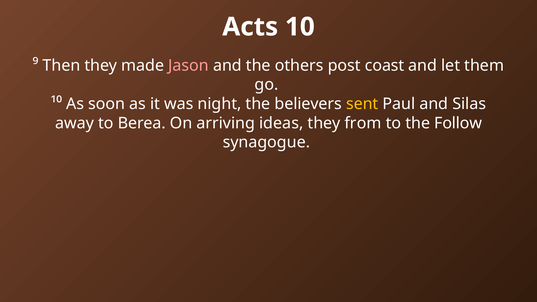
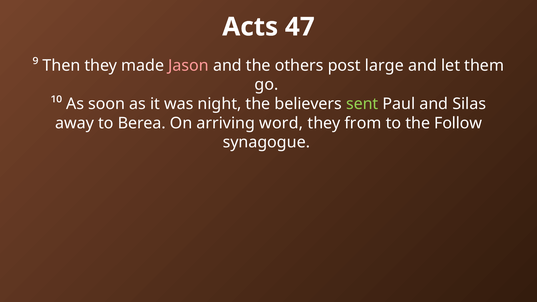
10: 10 -> 47 (300, 27)
coast: coast -> large (384, 65)
sent colour: yellow -> light green (362, 104)
ideas: ideas -> word (281, 123)
